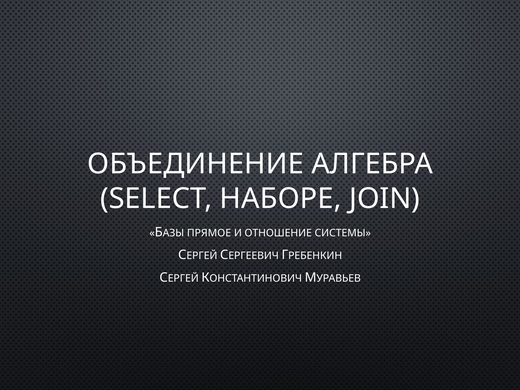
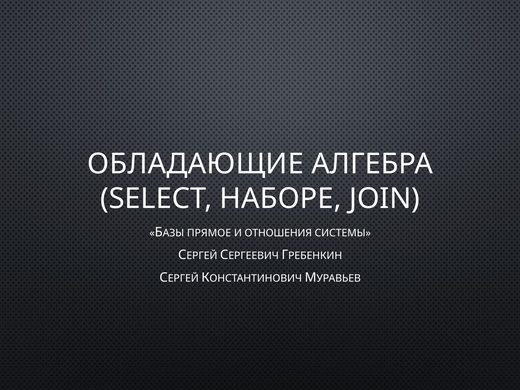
ОБЪЕДИНЕНИЕ: ОБЪЕДИНЕНИЕ -> ОБЛАДАЮЩИЕ (196, 164)
ОТНОШЕНИЕ: ОТНОШЕНИЕ -> ОТНОШЕНИЯ (278, 233)
